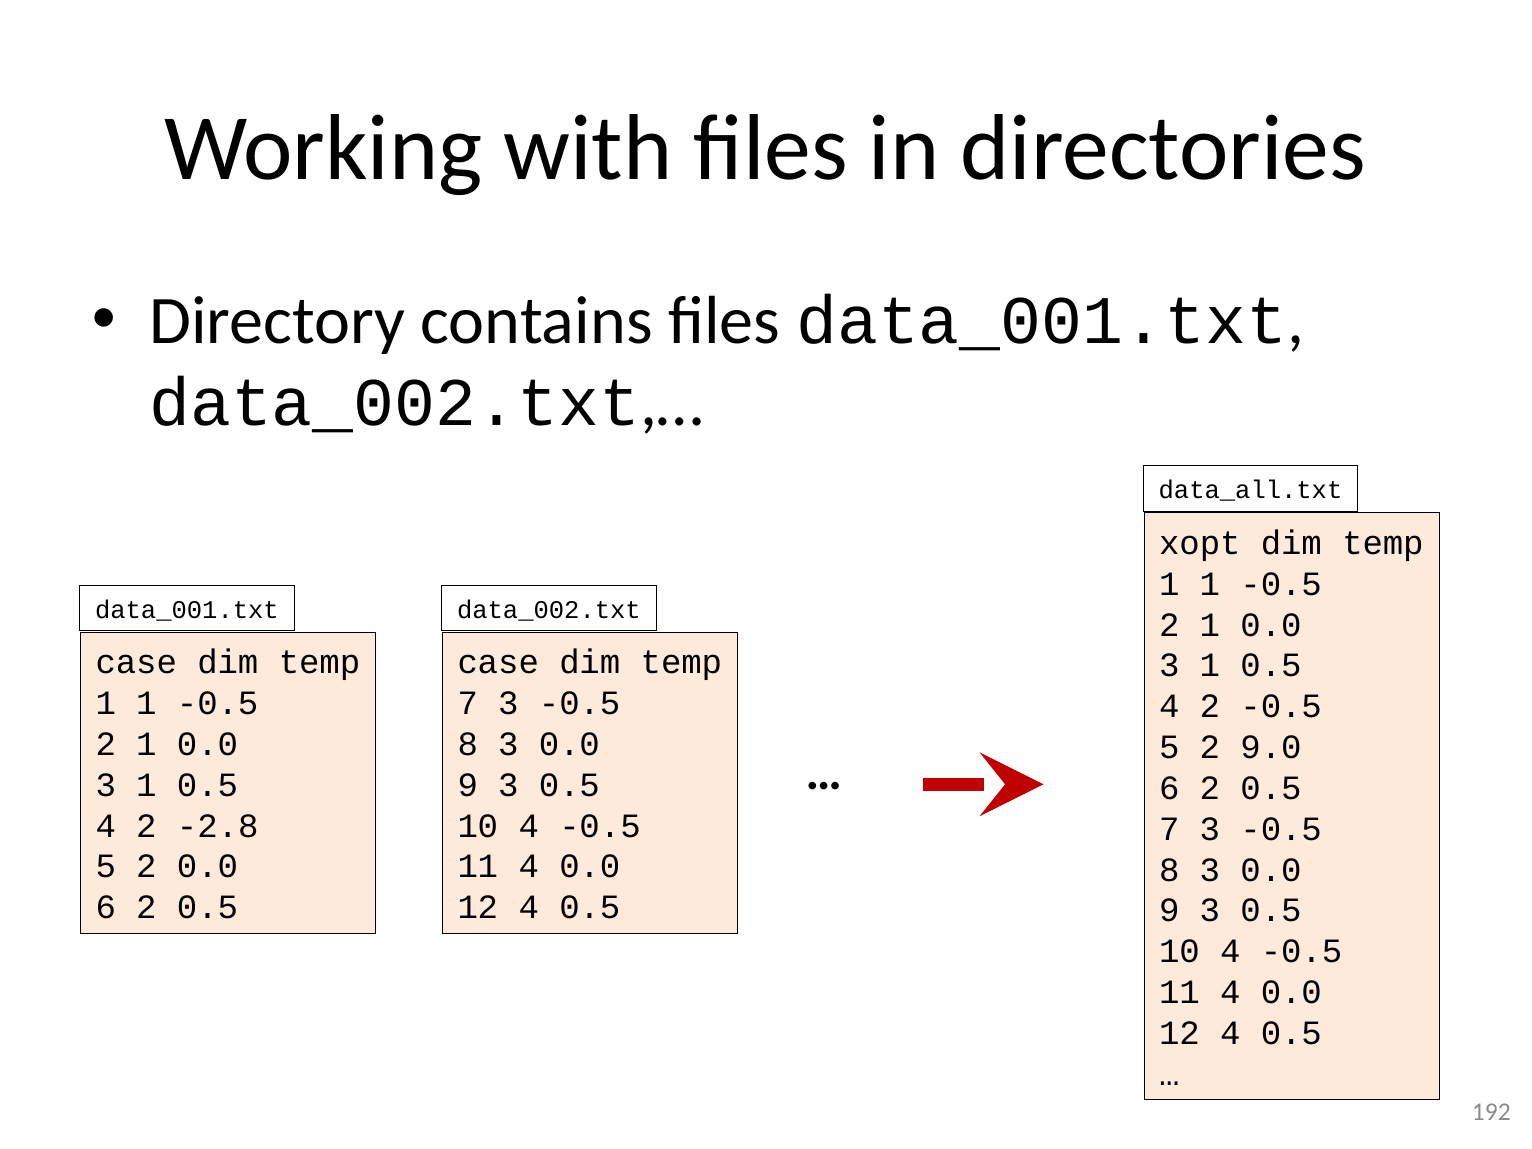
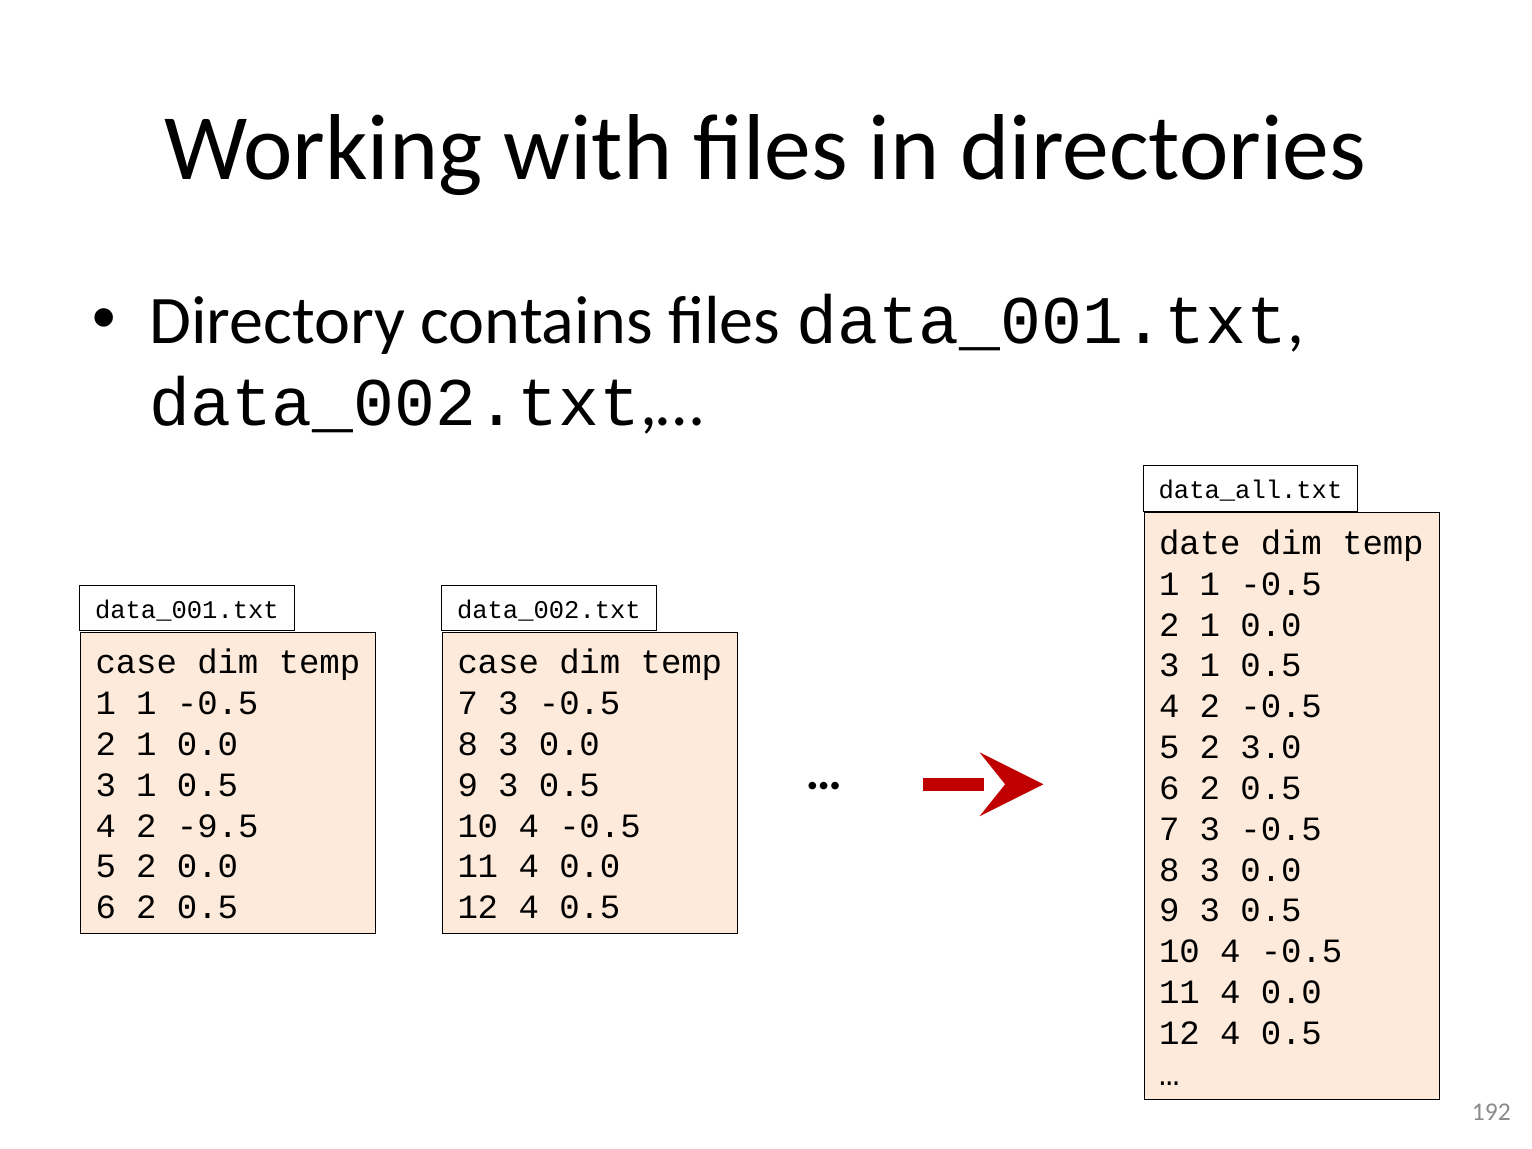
xopt: xopt -> date (1200, 543)
9.0: 9.0 -> 3.0 (1271, 747)
-2.8: -2.8 -> -9.5 (218, 826)
